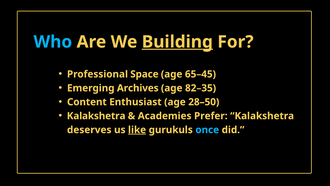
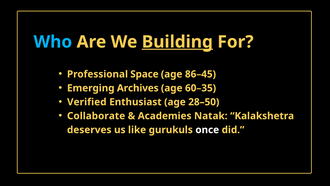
65–45: 65–45 -> 86–45 (200, 74)
82–35: 82–35 -> 60–35 (201, 88)
Content: Content -> Verified (87, 102)
Kalakshetra: Kalakshetra -> Collaborate (96, 116)
Prefer: Prefer -> Natak (211, 116)
like underline: present -> none (137, 130)
once colour: light blue -> white (207, 130)
